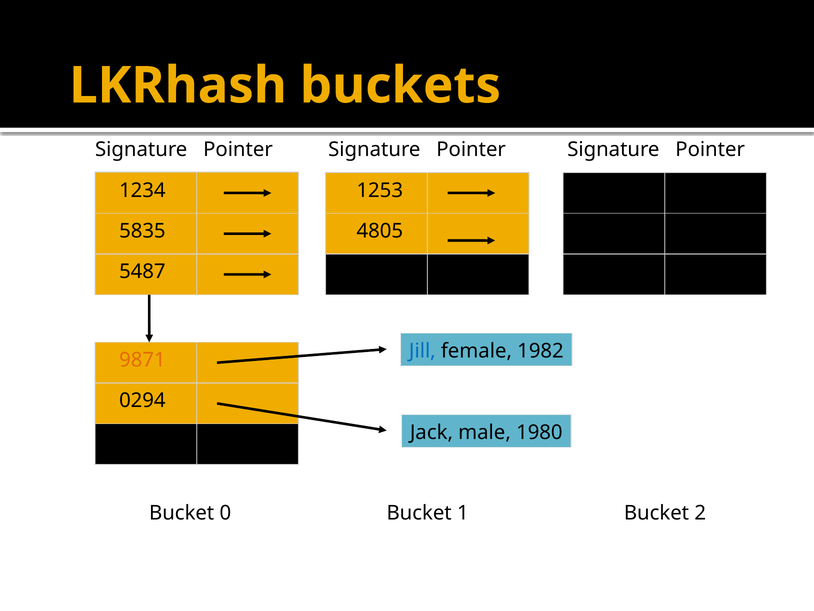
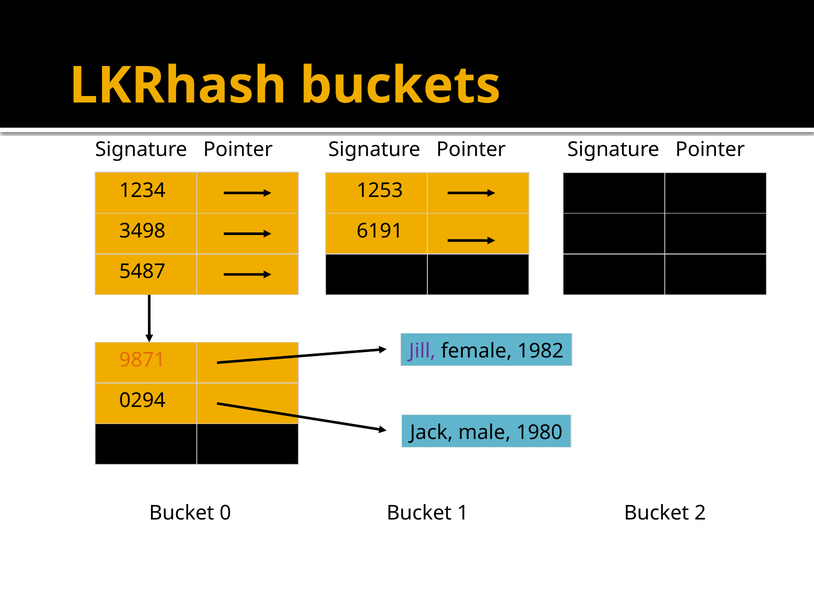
5835: 5835 -> 3498 (142, 231)
4805: 4805 -> 6191 (380, 231)
Jill colour: blue -> purple (422, 351)
